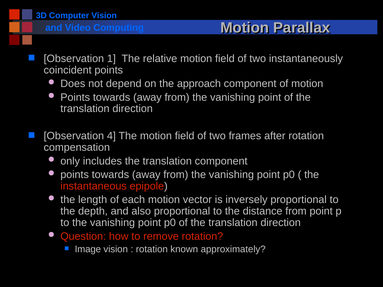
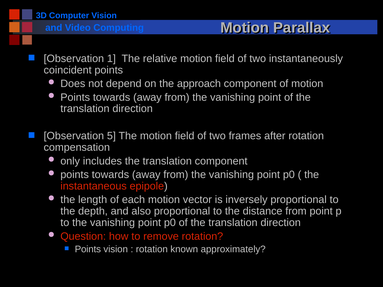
4: 4 -> 5 (111, 136)
Image: Image -> Points (88, 249)
